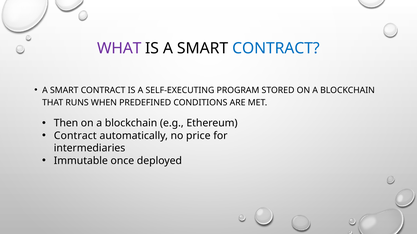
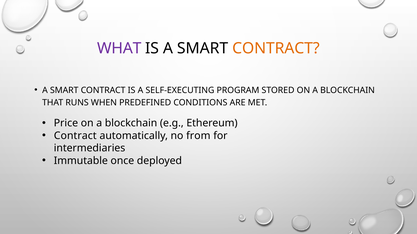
CONTRACT colour: blue -> orange (276, 48)
Then: Then -> Price (66, 123)
price: price -> from (198, 136)
